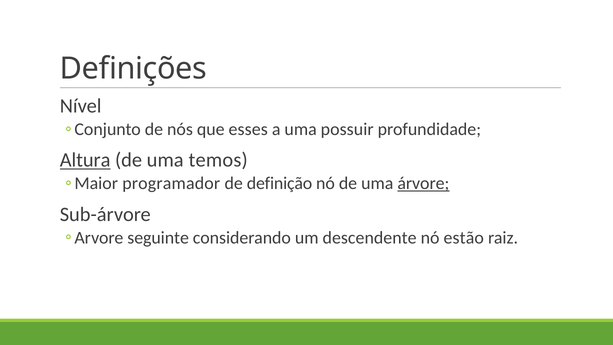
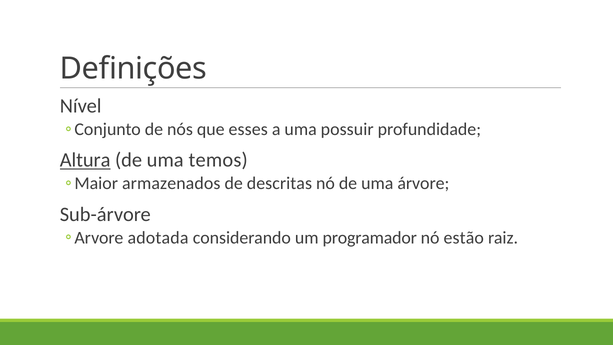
programador: programador -> armazenados (171, 183)
definição: definição -> descritas (279, 183)
árvore underline: present -> none (423, 183)
seguinte: seguinte -> adotada (158, 238)
descendente: descendente -> programador (370, 238)
